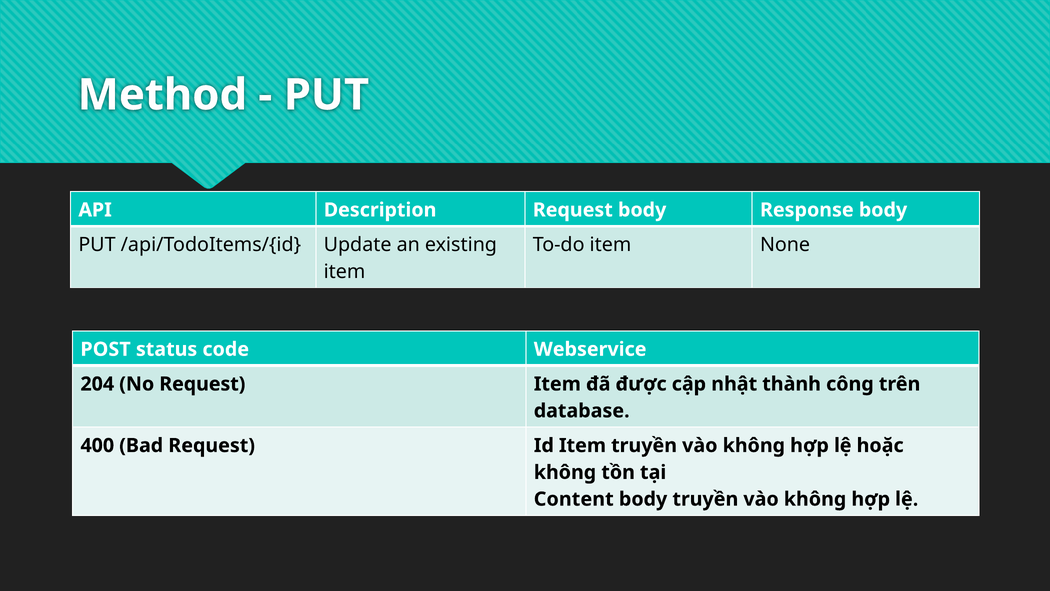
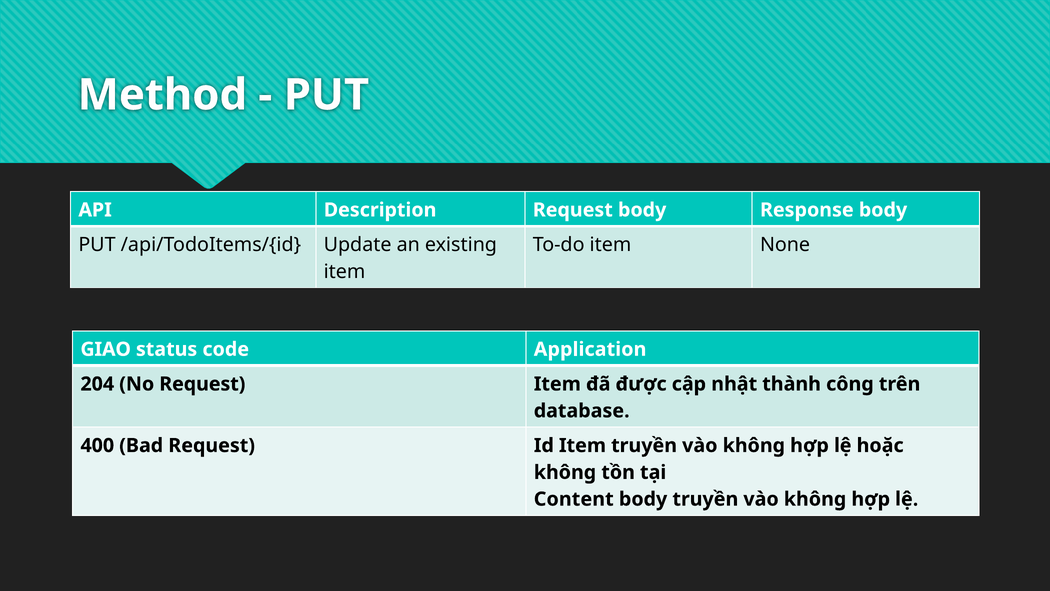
POST: POST -> GIAO (106, 349)
Webservice: Webservice -> Application (590, 349)
